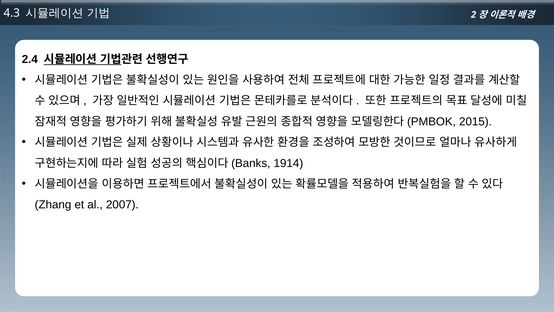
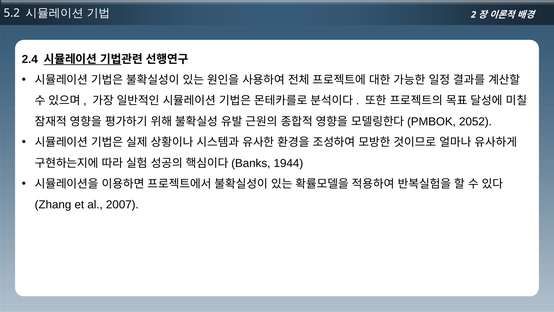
4.3: 4.3 -> 5.2 (12, 13)
2015: 2015 -> 2052 (475, 121)
1914: 1914 -> 1944 (288, 163)
